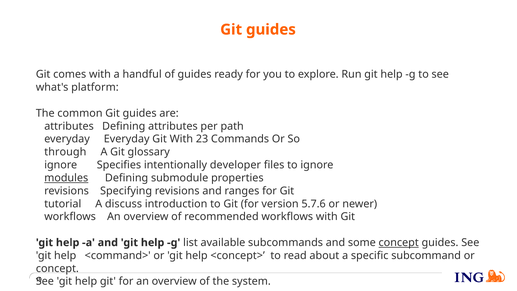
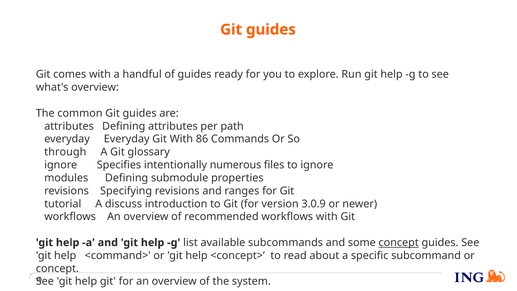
what's platform: platform -> overview (95, 87)
23: 23 -> 86 (202, 139)
developer: developer -> numerous (236, 165)
modules underline: present -> none (66, 178)
5.7.6: 5.7.6 -> 3.0.9 (314, 204)
